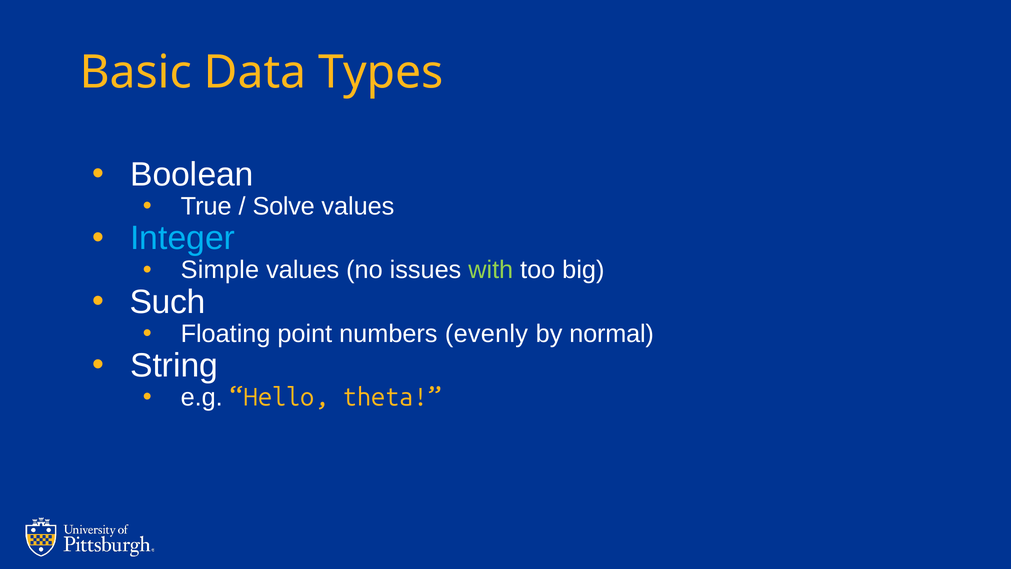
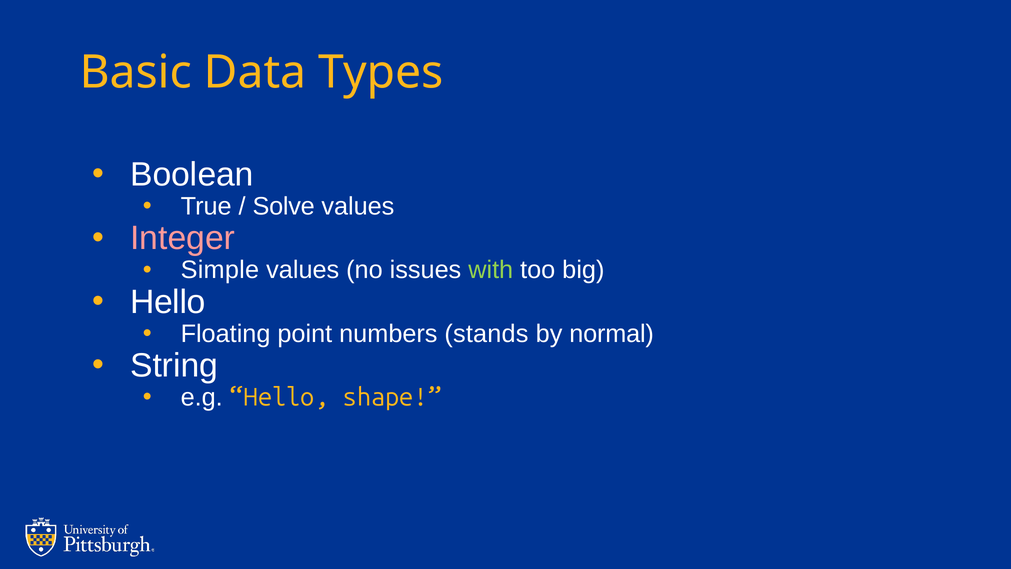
Integer colour: light blue -> pink (183, 238)
Such: Such -> Hello (168, 302)
evenly: evenly -> stands (486, 334)
theta: theta -> shape (392, 397)
